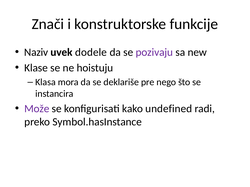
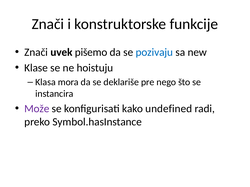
Naziv: Naziv -> Znači (36, 52)
dodele: dodele -> pišemo (91, 52)
pozivaju colour: purple -> blue (154, 52)
